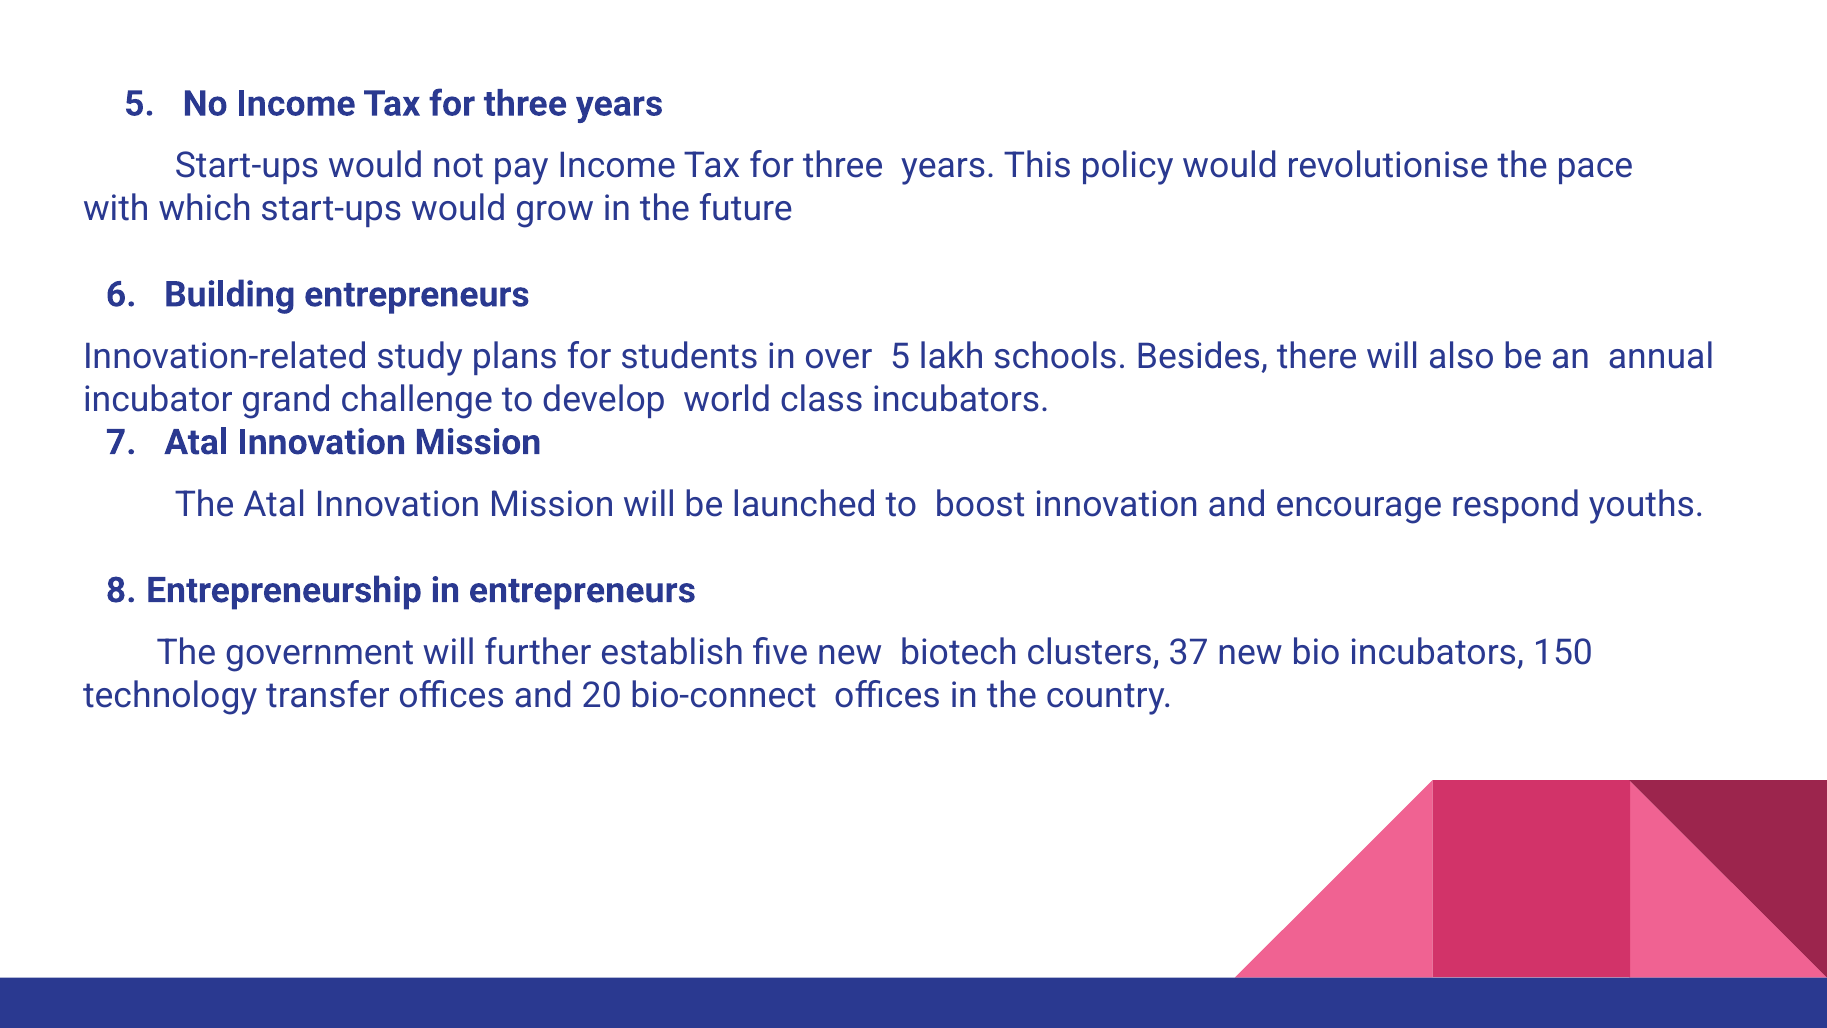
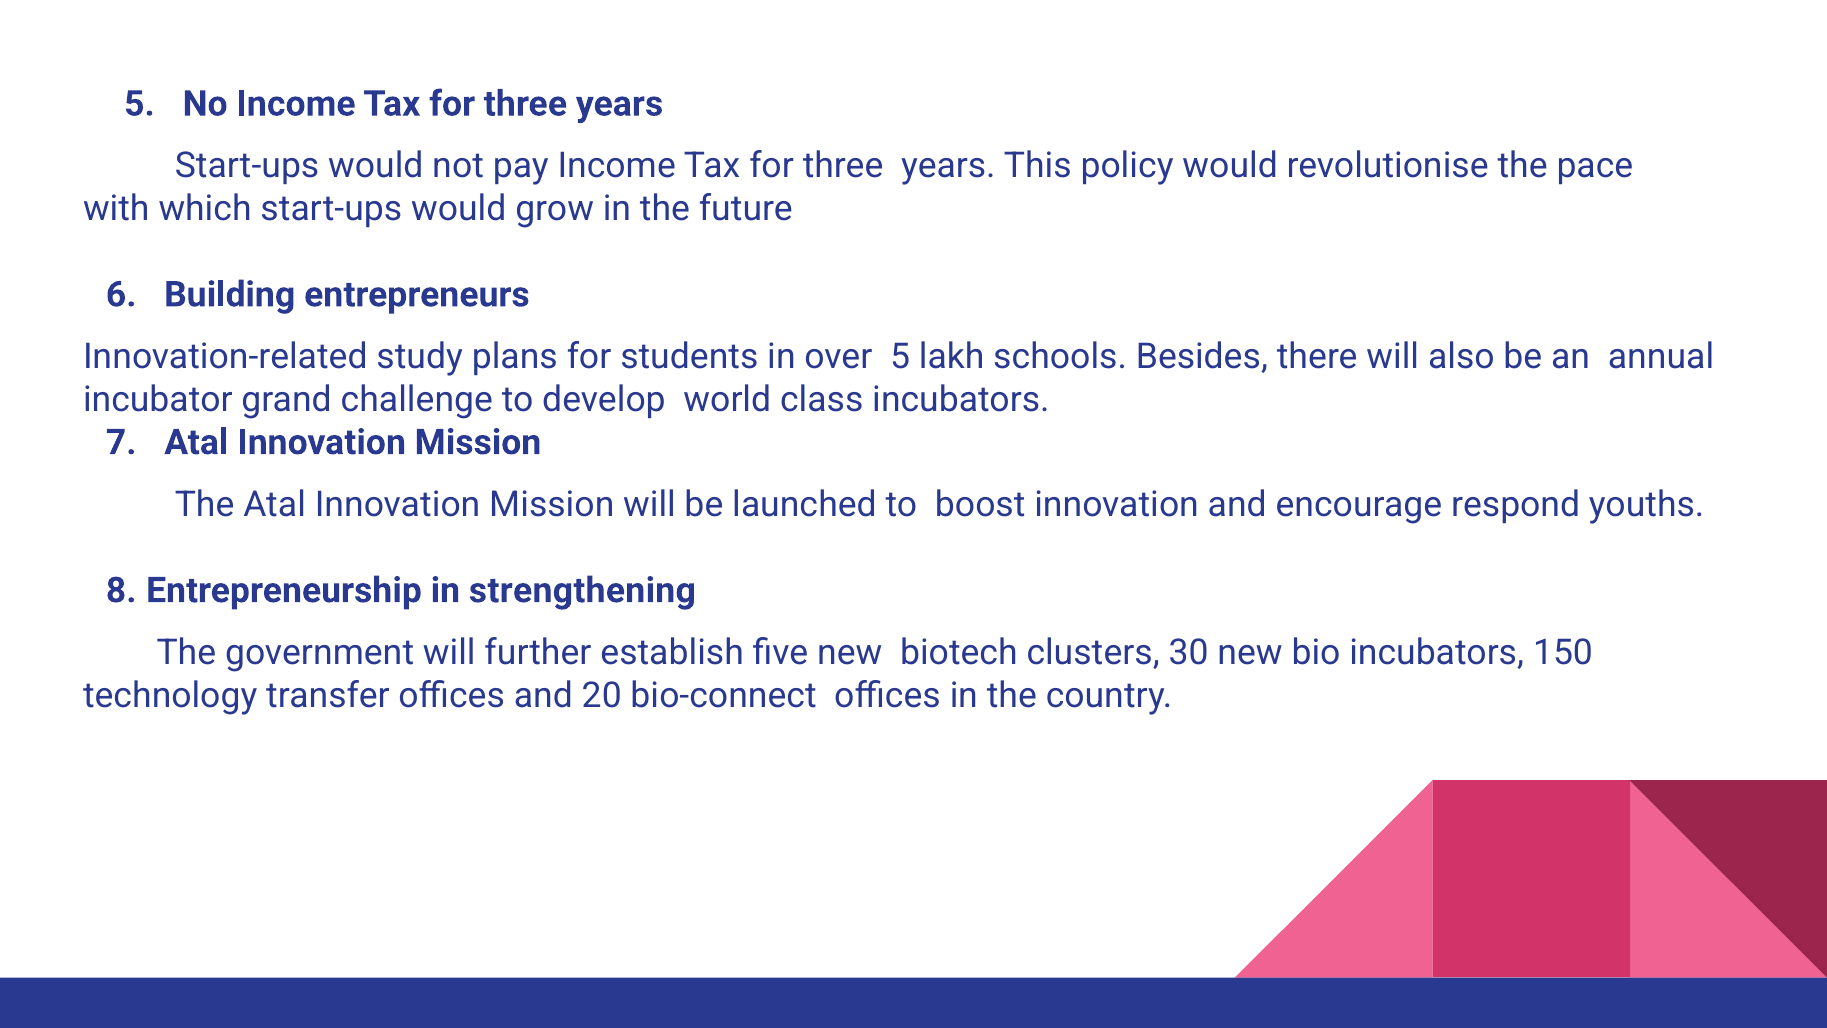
in entrepreneurs: entrepreneurs -> strengthening (582, 590)
37: 37 -> 30 (1189, 652)
